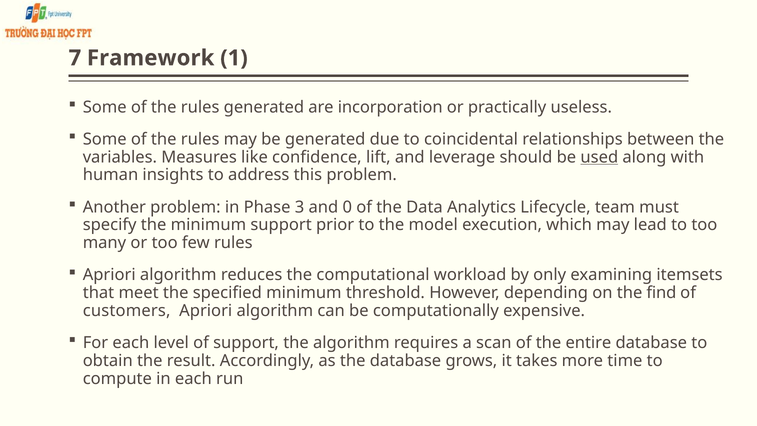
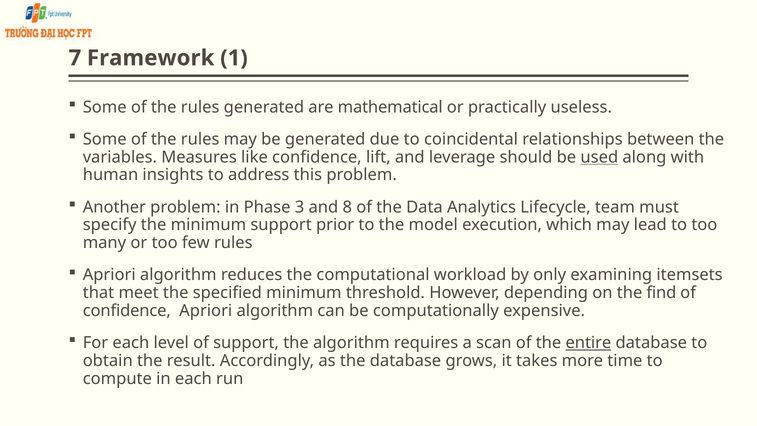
incorporation: incorporation -> mathematical (390, 107)
0: 0 -> 8 (347, 207)
customers: customers -> confidence (127, 311)
entire underline: none -> present (588, 343)
